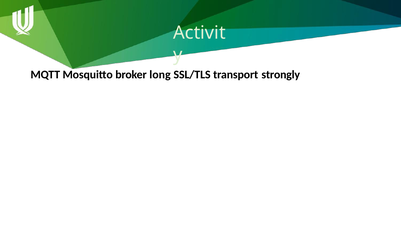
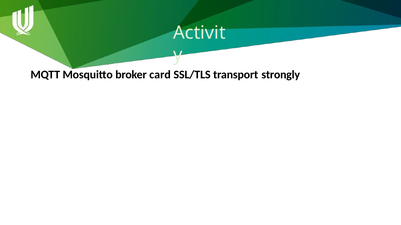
long: long -> card (160, 75)
